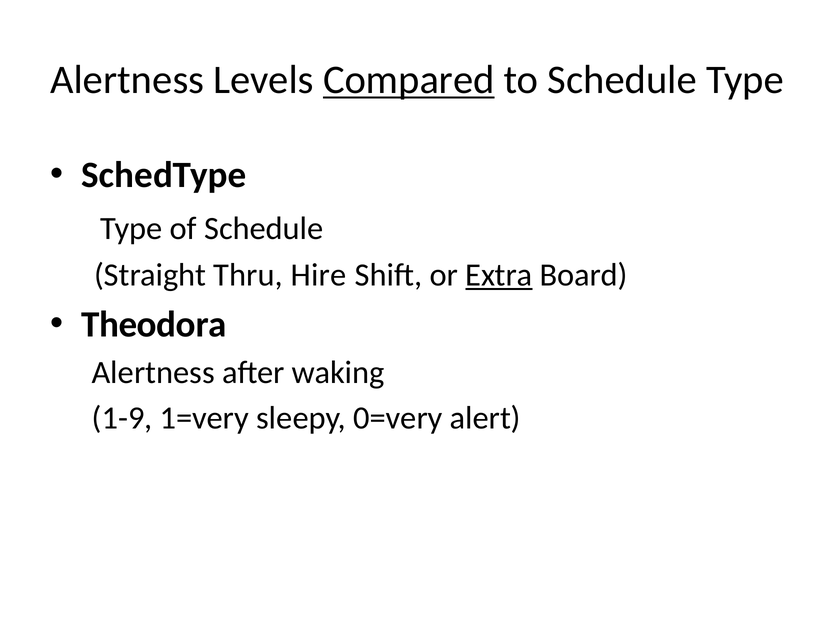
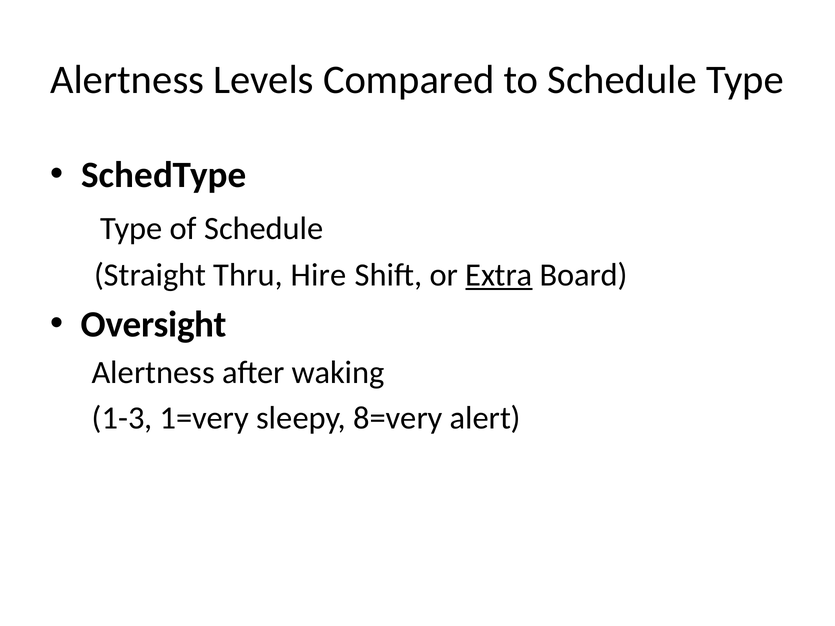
Compared underline: present -> none (409, 80)
Theodora: Theodora -> Oversight (154, 325)
1-9: 1-9 -> 1-3 (122, 418)
0=very: 0=very -> 8=very (398, 418)
